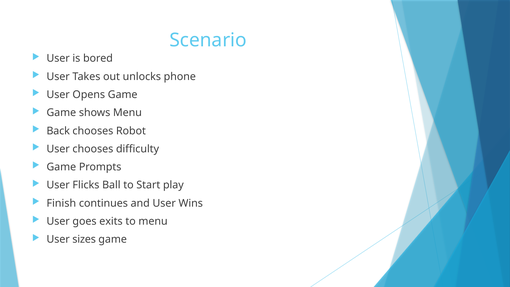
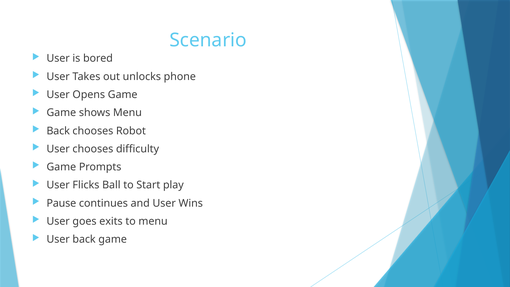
Finish: Finish -> Pause (61, 203)
User sizes: sizes -> back (84, 239)
